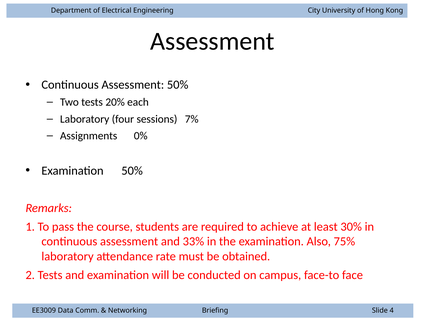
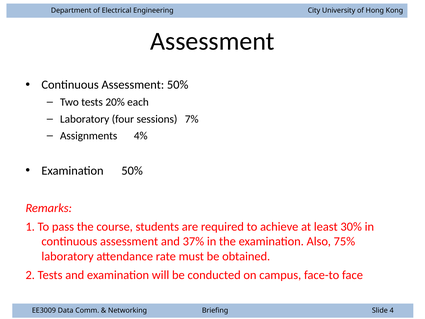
0%: 0% -> 4% (141, 136)
33%: 33% -> 37% (193, 241)
